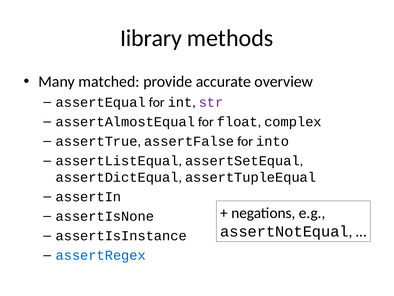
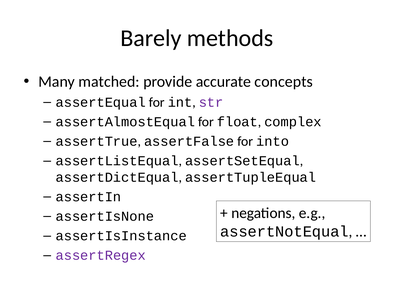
Iibrary: Iibrary -> Barely (151, 38)
overview: overview -> concepts (284, 82)
assertRegex colour: blue -> purple (101, 255)
